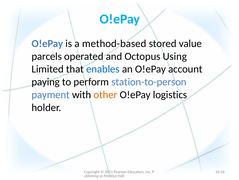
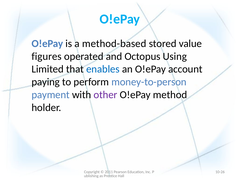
parcels: parcels -> figures (47, 56)
station-to-person: station-to-person -> money-to-person (149, 82)
other colour: orange -> purple (105, 94)
logistics: logistics -> method (170, 94)
